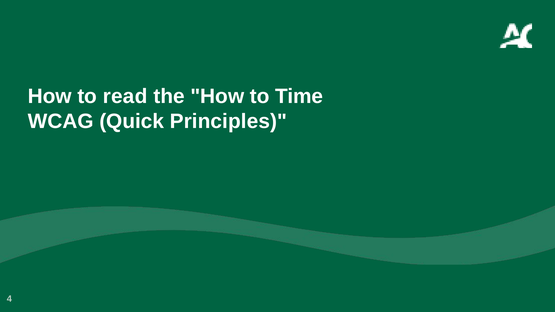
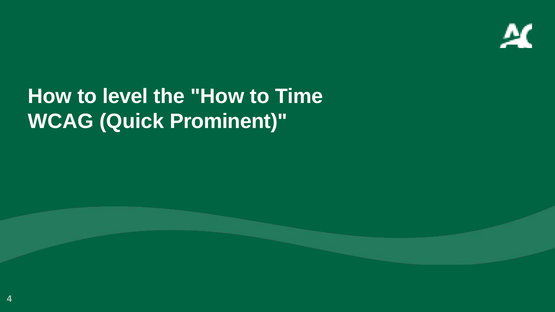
read: read -> level (125, 96)
Principles: Principles -> Prominent (229, 121)
